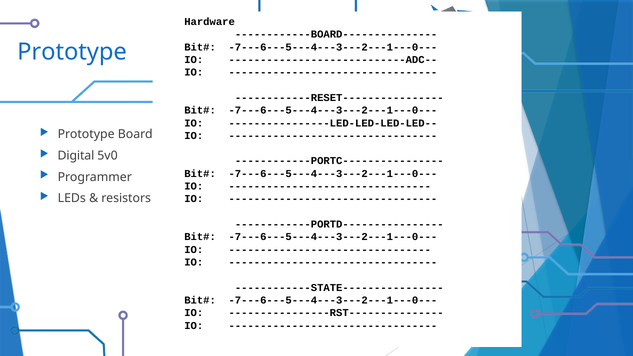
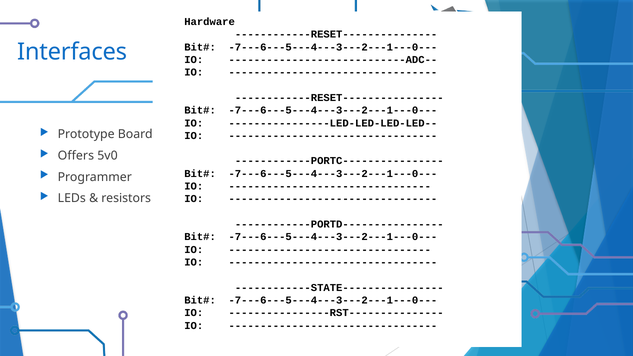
------------BOARD---------------: ------------BOARD--------------- -> ------------RESET--------------- (336, 34)
Prototype: Prototype -> Interfaces (72, 52)
Digital: Digital -> Offers (76, 156)
